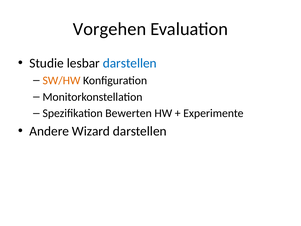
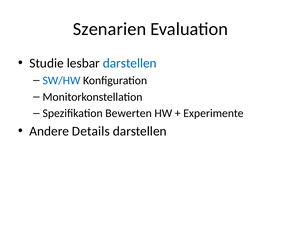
Vorgehen: Vorgehen -> Szenarien (110, 29)
SW/HW colour: orange -> blue (61, 80)
Wizard: Wizard -> Details (91, 131)
